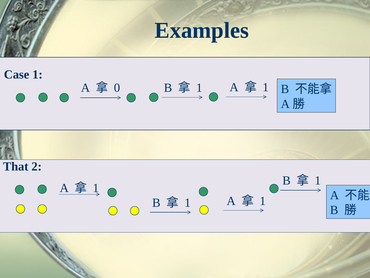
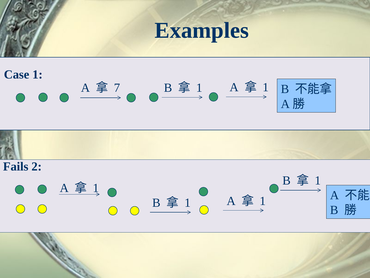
0: 0 -> 7 (117, 88)
That: That -> Fails (16, 166)
